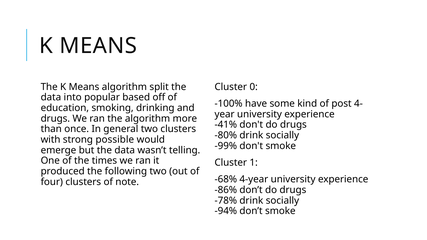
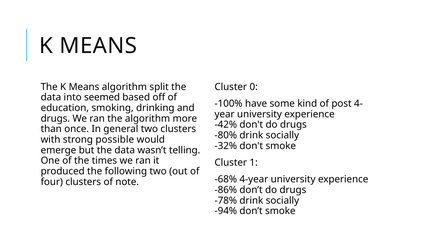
popular: popular -> seemed (102, 97)
-41%: -41% -> -42% (226, 125)
-99%: -99% -> -32% (226, 146)
